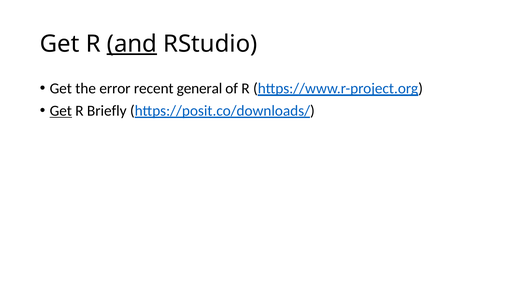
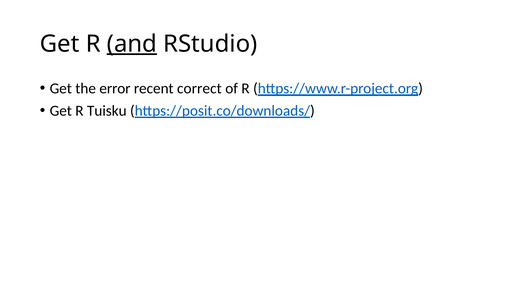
general: general -> correct (199, 89)
Get underline: present -> none (61, 111)
Briefly: Briefly -> Tuisku (107, 111)
